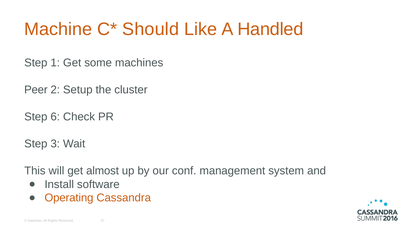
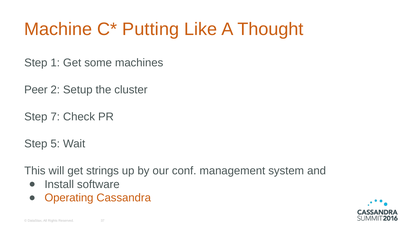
Should: Should -> Putting (151, 29)
Handled: Handled -> Thought (270, 29)
6: 6 -> 7 (55, 117)
3: 3 -> 5 (55, 144)
almost: almost -> strings (103, 171)
